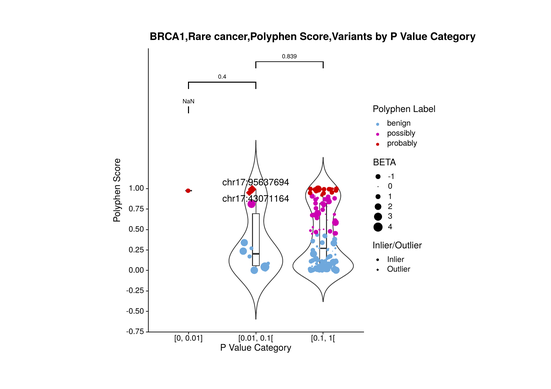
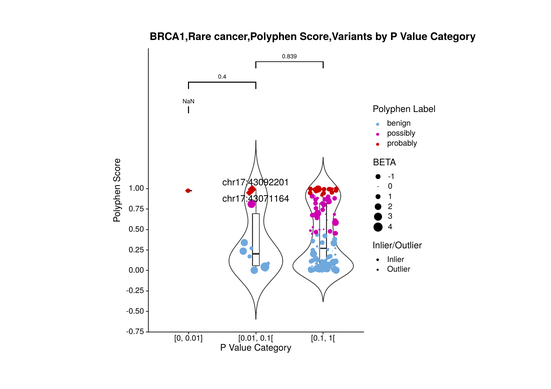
chr17:95637694: chr17:95637694 -> chr17:43092201 (256, 183)
